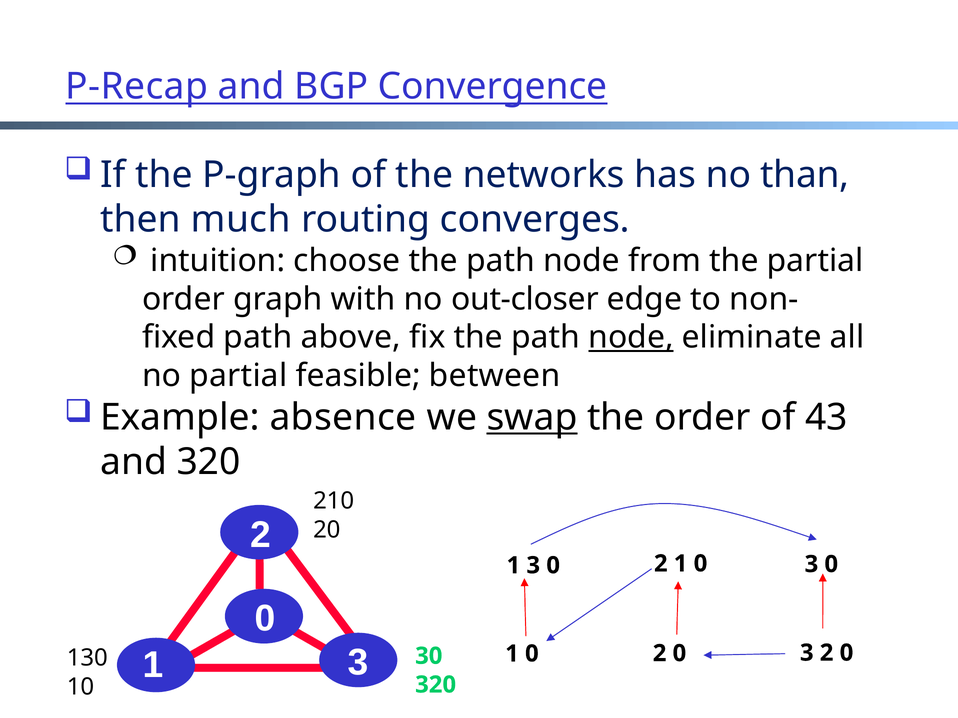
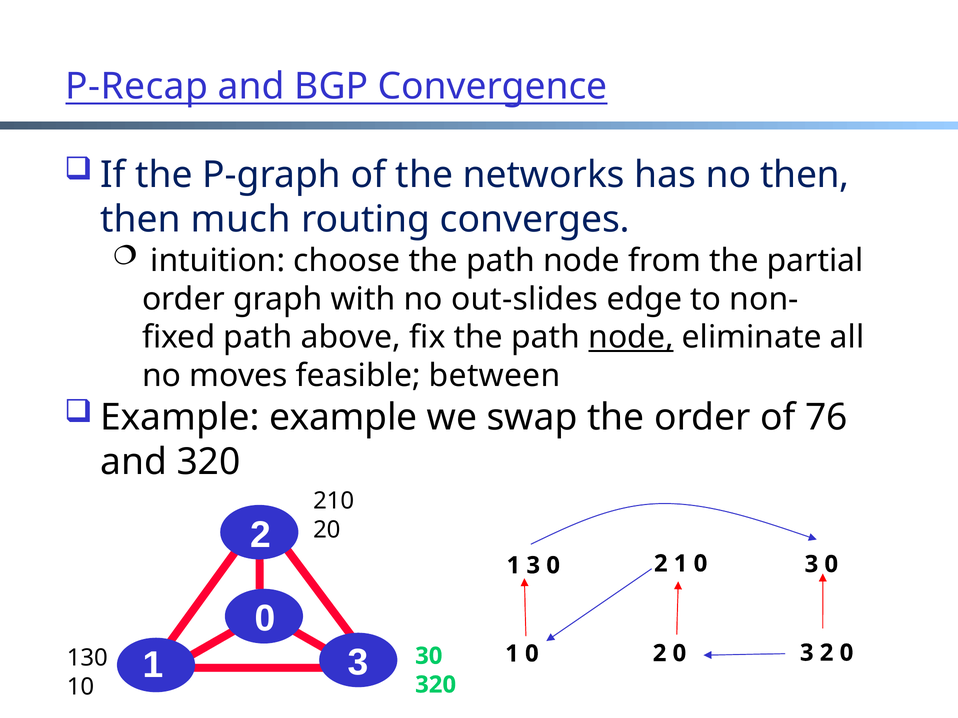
no than: than -> then (805, 175)
out-closer: out-closer -> out-slides (525, 299)
no partial: partial -> moves (239, 376)
Example absence: absence -> example (343, 418)
swap underline: present -> none (532, 418)
43: 43 -> 76 (826, 418)
